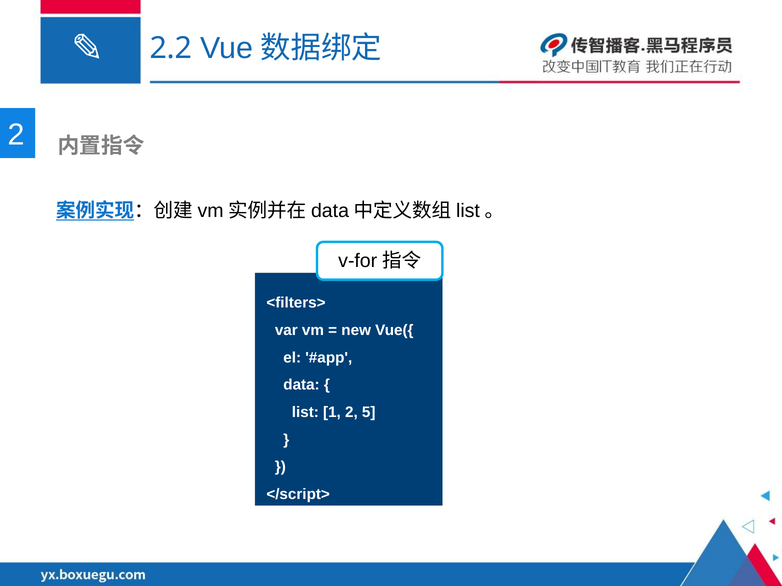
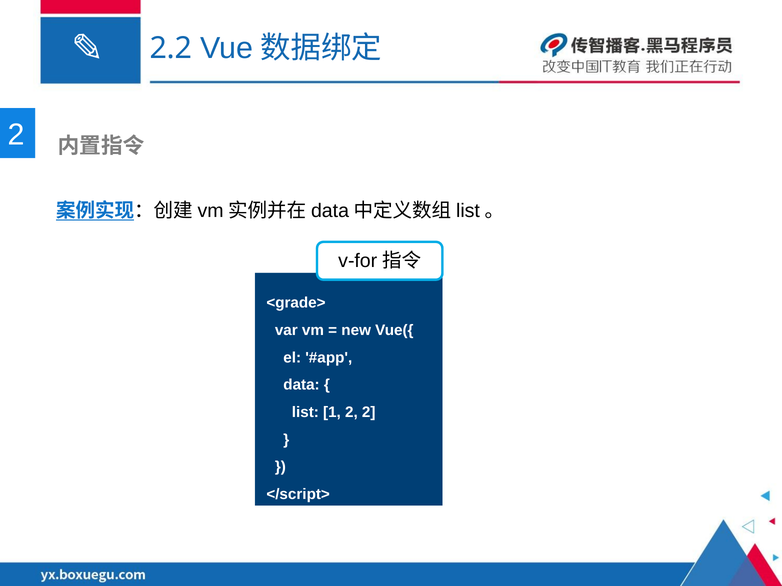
<filters>: <filters> -> <grade> (296, 303)
2 5: 5 -> 2 (369, 413)
